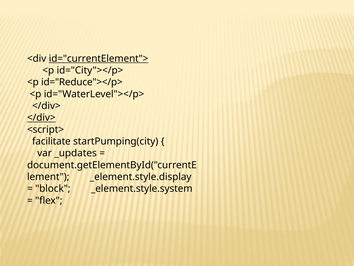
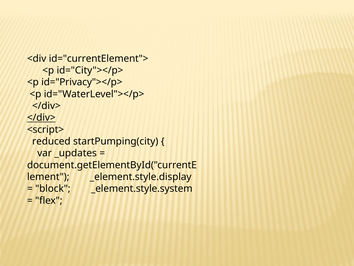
id="currentElement"> underline: present -> none (99, 58)
id="Reduce"></p>: id="Reduce"></p> -> id="Privacy"></p> (82, 82)
facilitate: facilitate -> reduced (51, 141)
